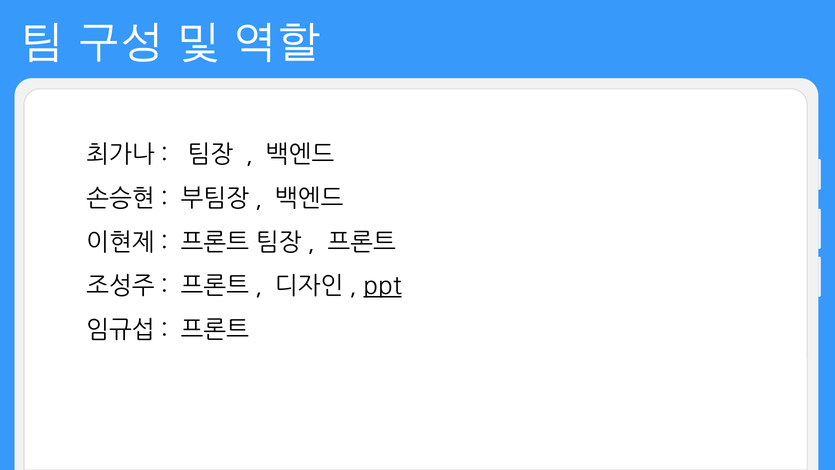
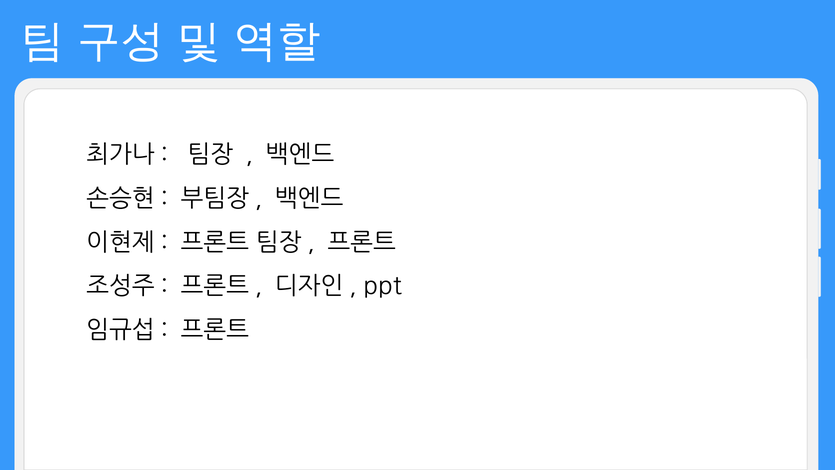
ppt underline: present -> none (383, 286)
